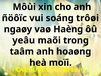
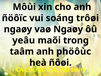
vaø Haèng: Haèng -> Ngaøy (68, 29)
hoaøng: hoaøng -> phöôùc (74, 51)
moïi: moïi -> ñôøi (60, 62)
